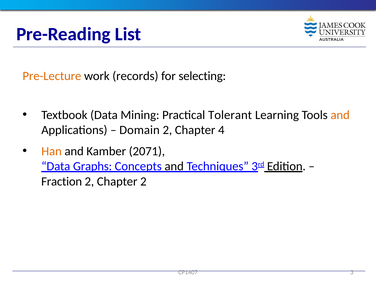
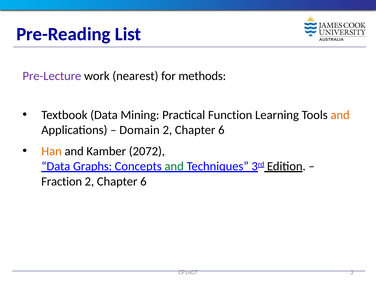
Pre-Lecture colour: orange -> purple (52, 76)
records: records -> nearest (135, 76)
selecting: selecting -> methods (202, 76)
Tolerant: Tolerant -> Function (230, 115)
4: 4 -> 6 (221, 130)
2071: 2071 -> 2072 (147, 151)
and colour: black -> green (174, 166)
2: 2 -> 6 (143, 182)
